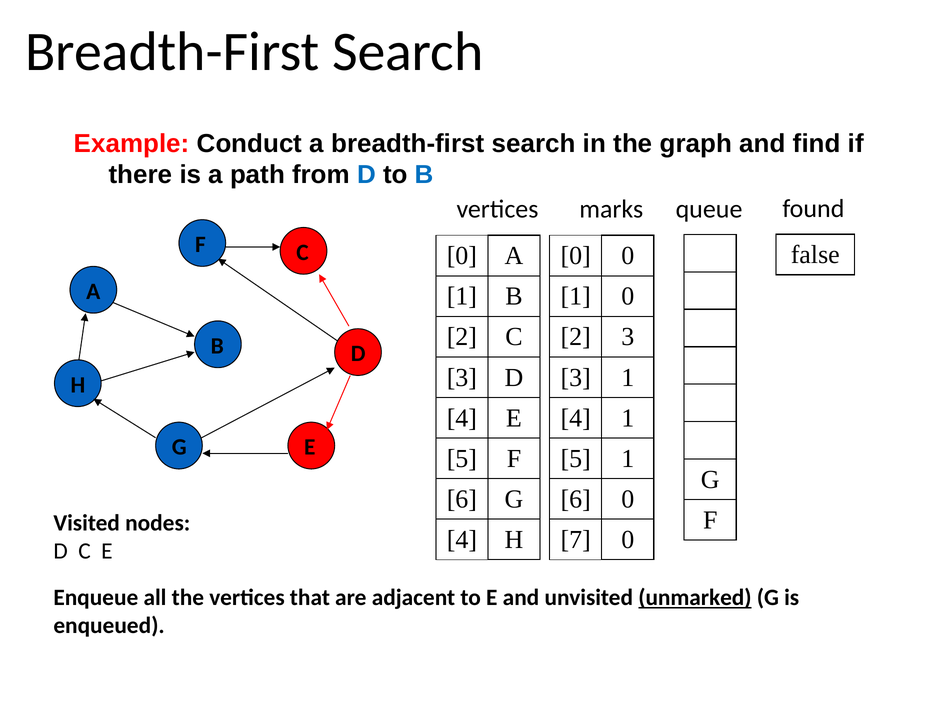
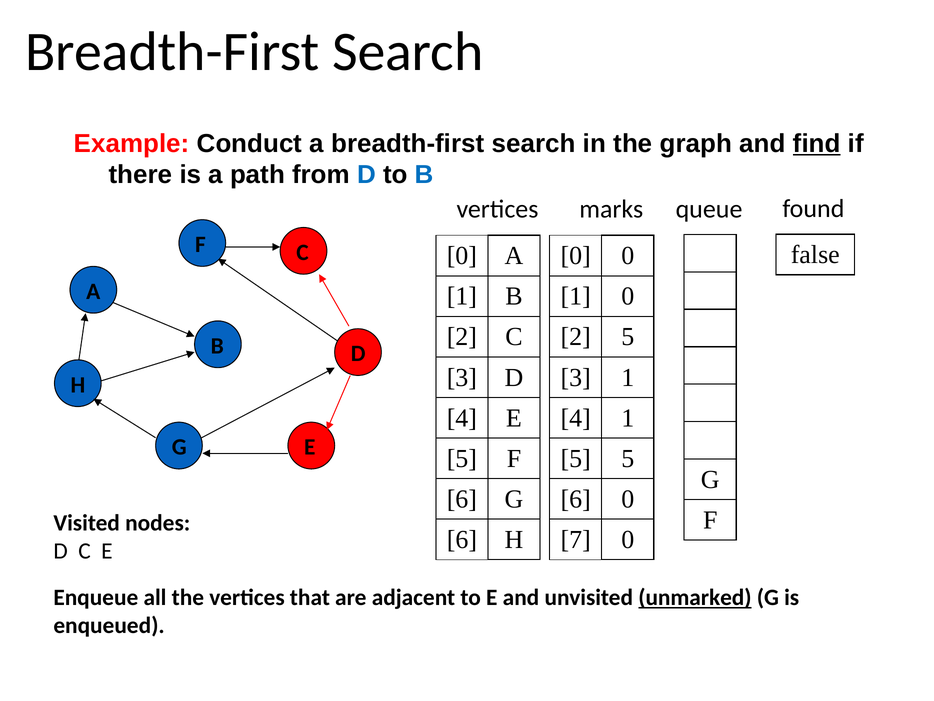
find underline: none -> present (817, 143)
2 3: 3 -> 5 (628, 337)
5 1: 1 -> 5 (628, 458)
4: 4 -> 6 (462, 539)
